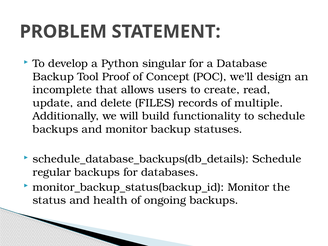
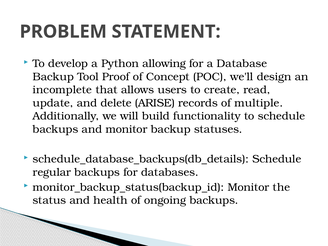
singular: singular -> allowing (164, 64)
FILES: FILES -> ARISE (155, 103)
